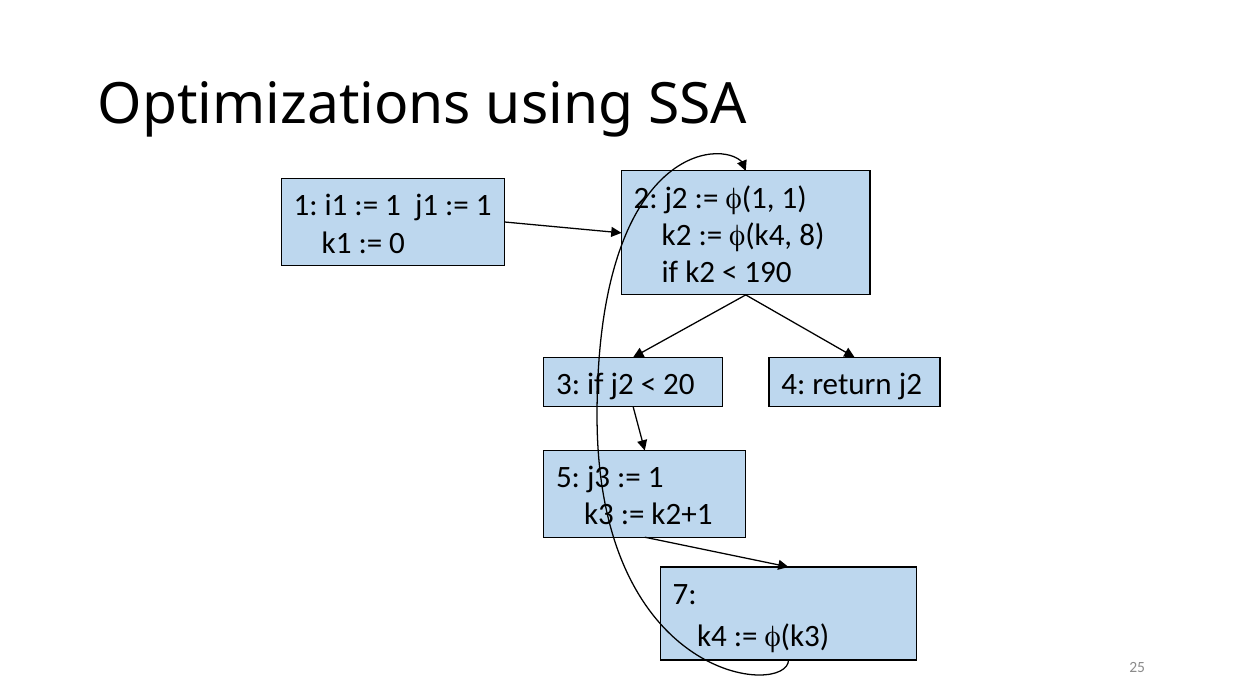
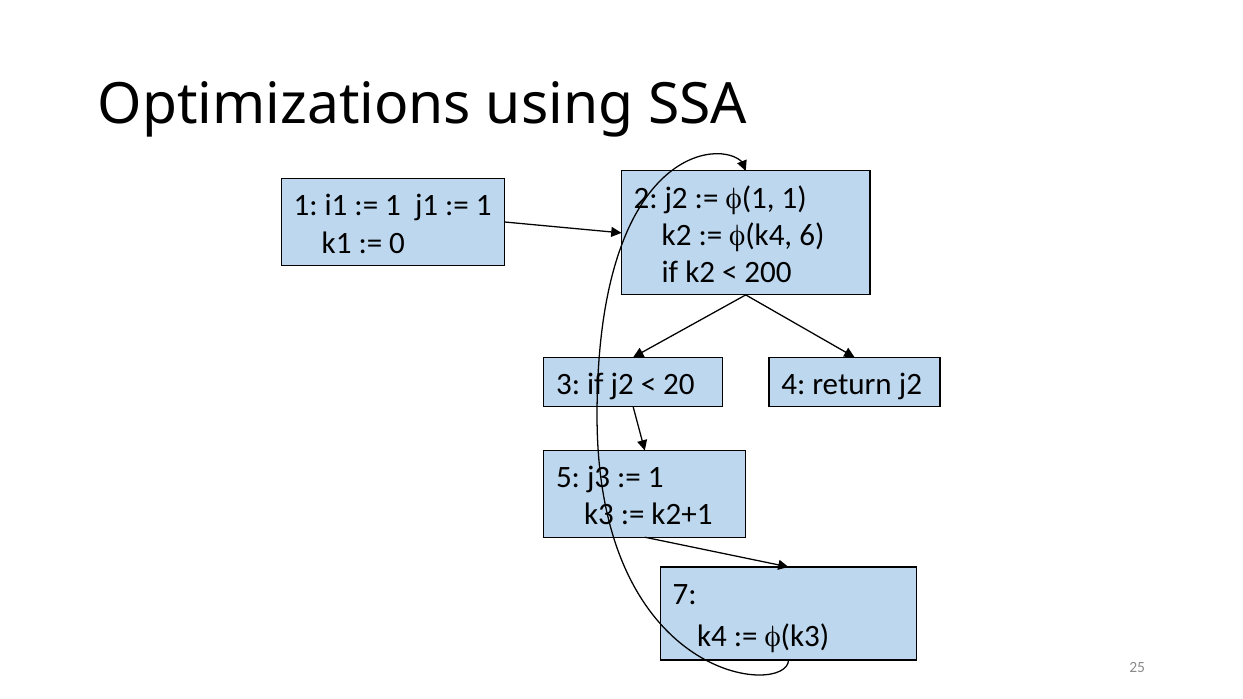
8: 8 -> 6 (812, 235)
190: 190 -> 200 (768, 272)
